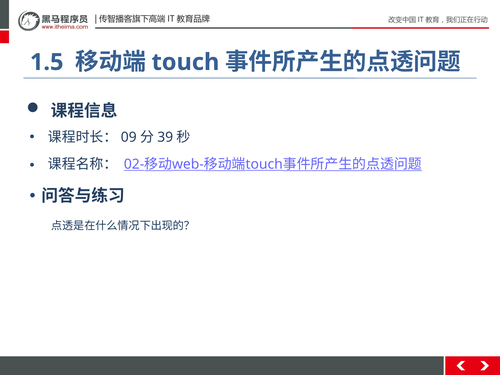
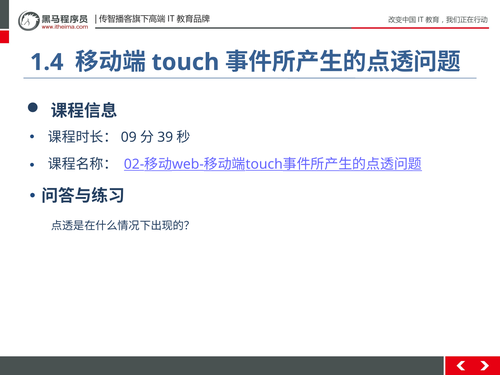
1.5: 1.5 -> 1.4 (47, 62)
